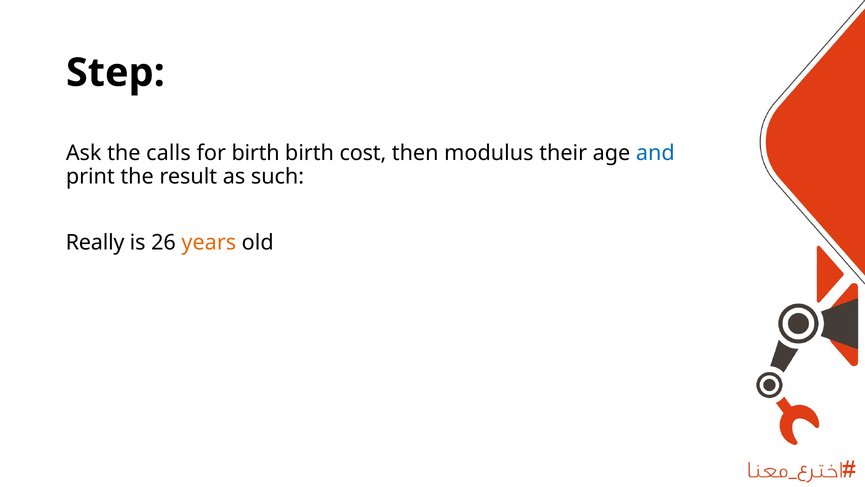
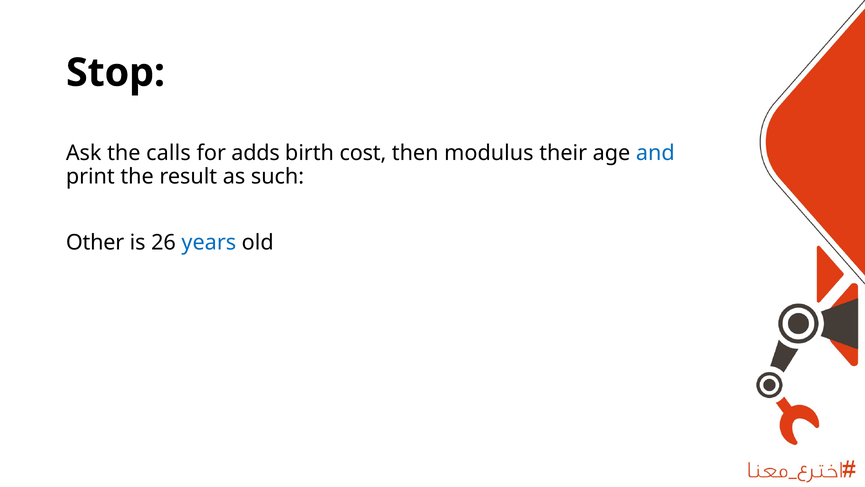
Step: Step -> Stop (115, 73)
for birth: birth -> adds (256, 153)
Really: Really -> Other (95, 242)
years colour: orange -> blue (209, 242)
